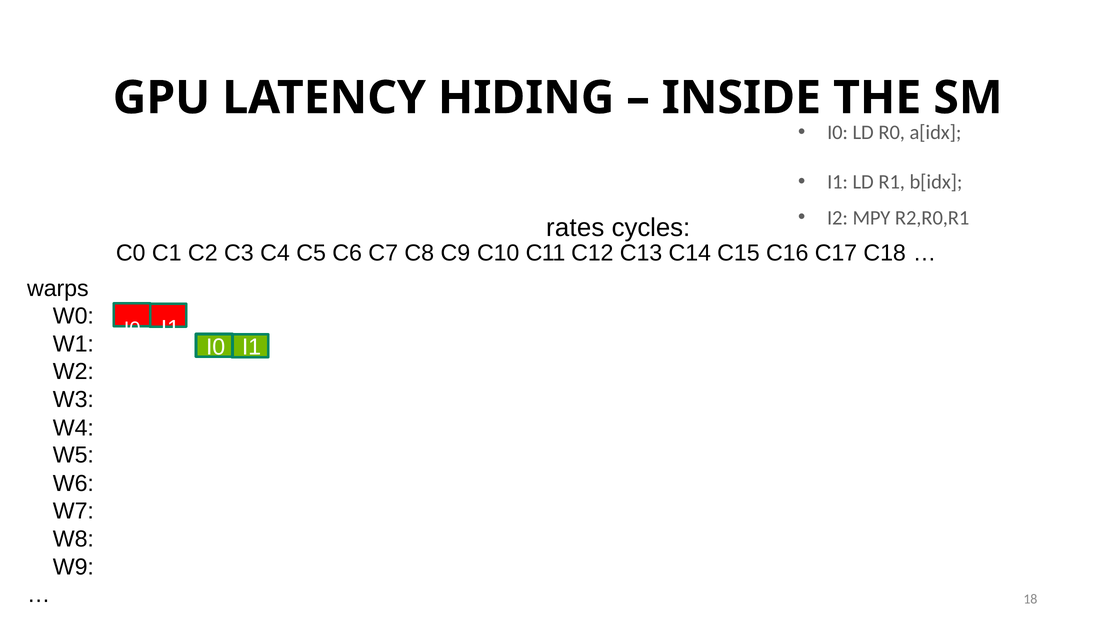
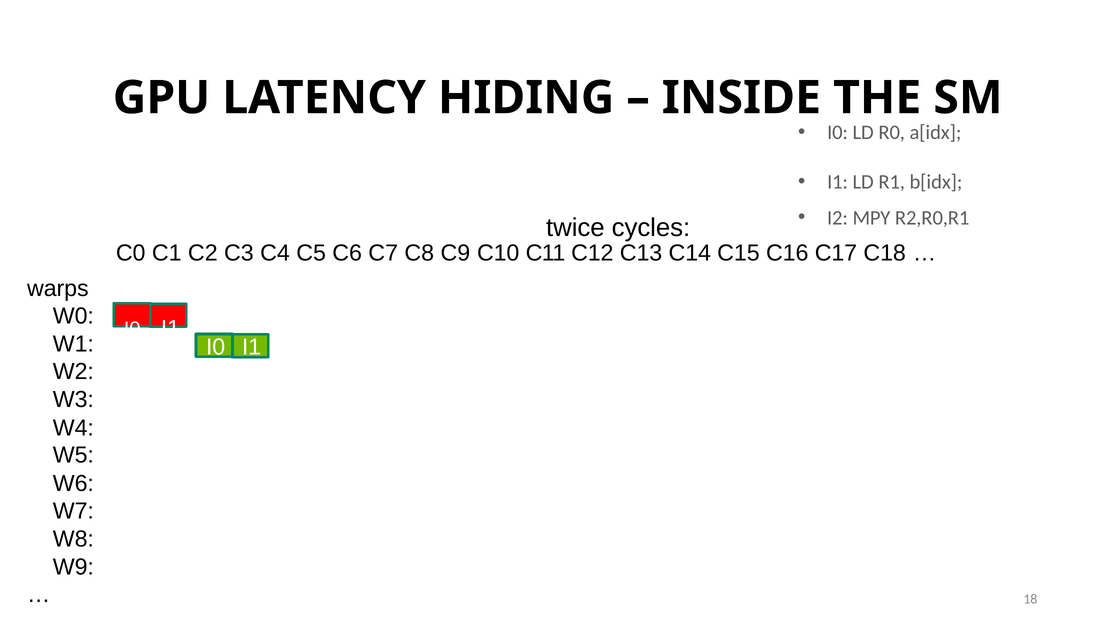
rates: rates -> twice (575, 228)
